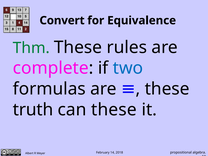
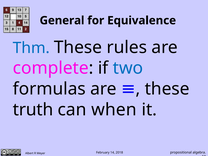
Convert: Convert -> General (62, 20)
Thm colour: green -> blue (31, 48)
can these: these -> when (114, 110)
